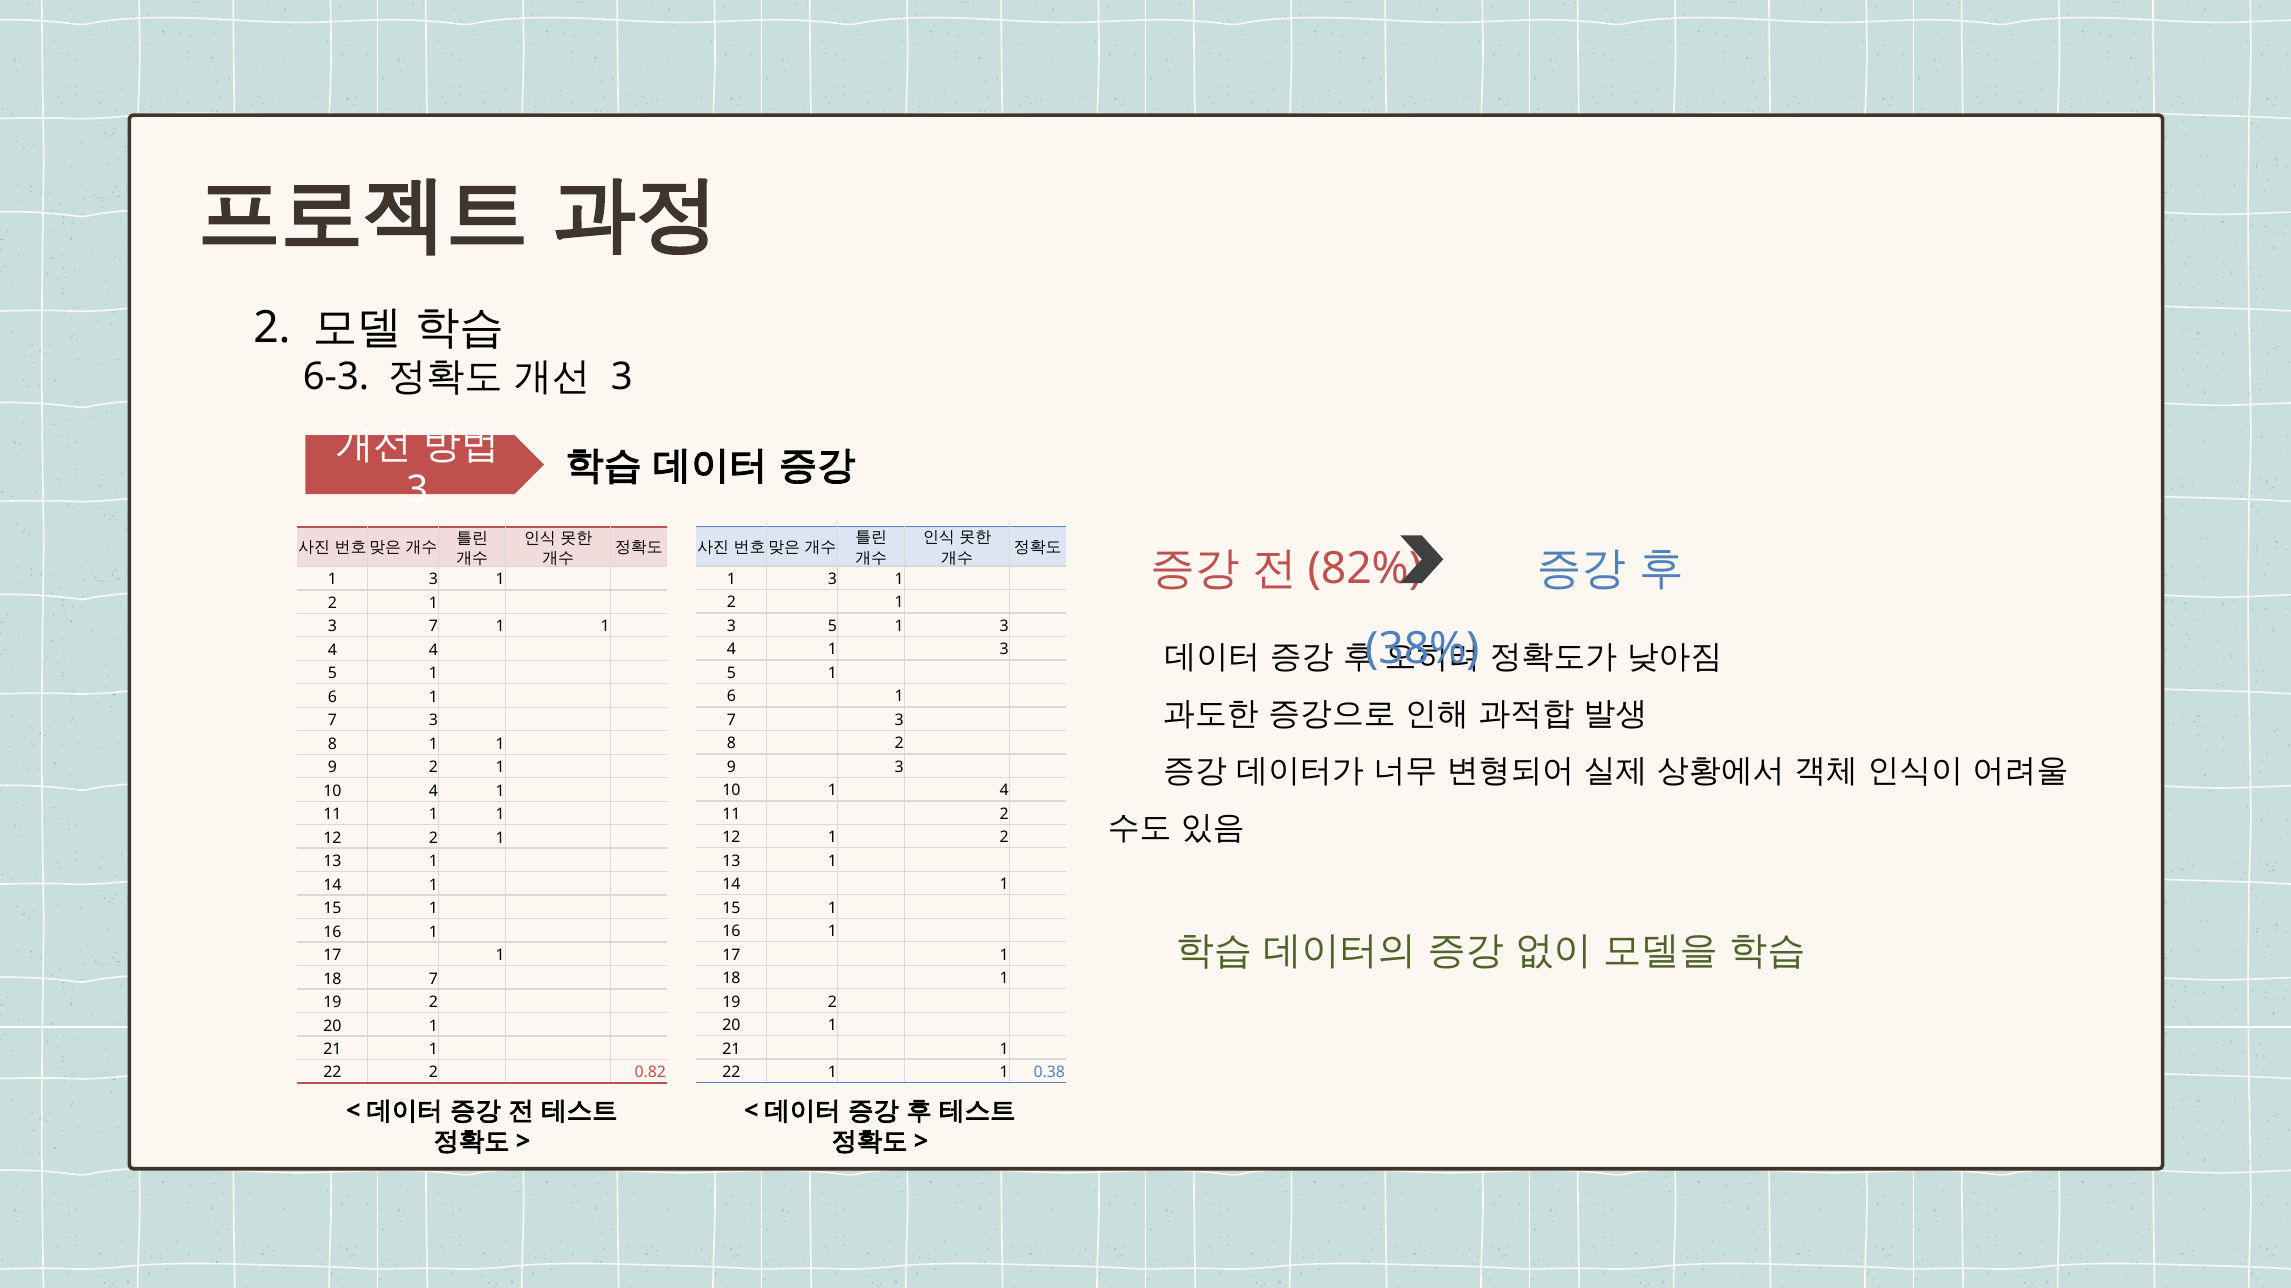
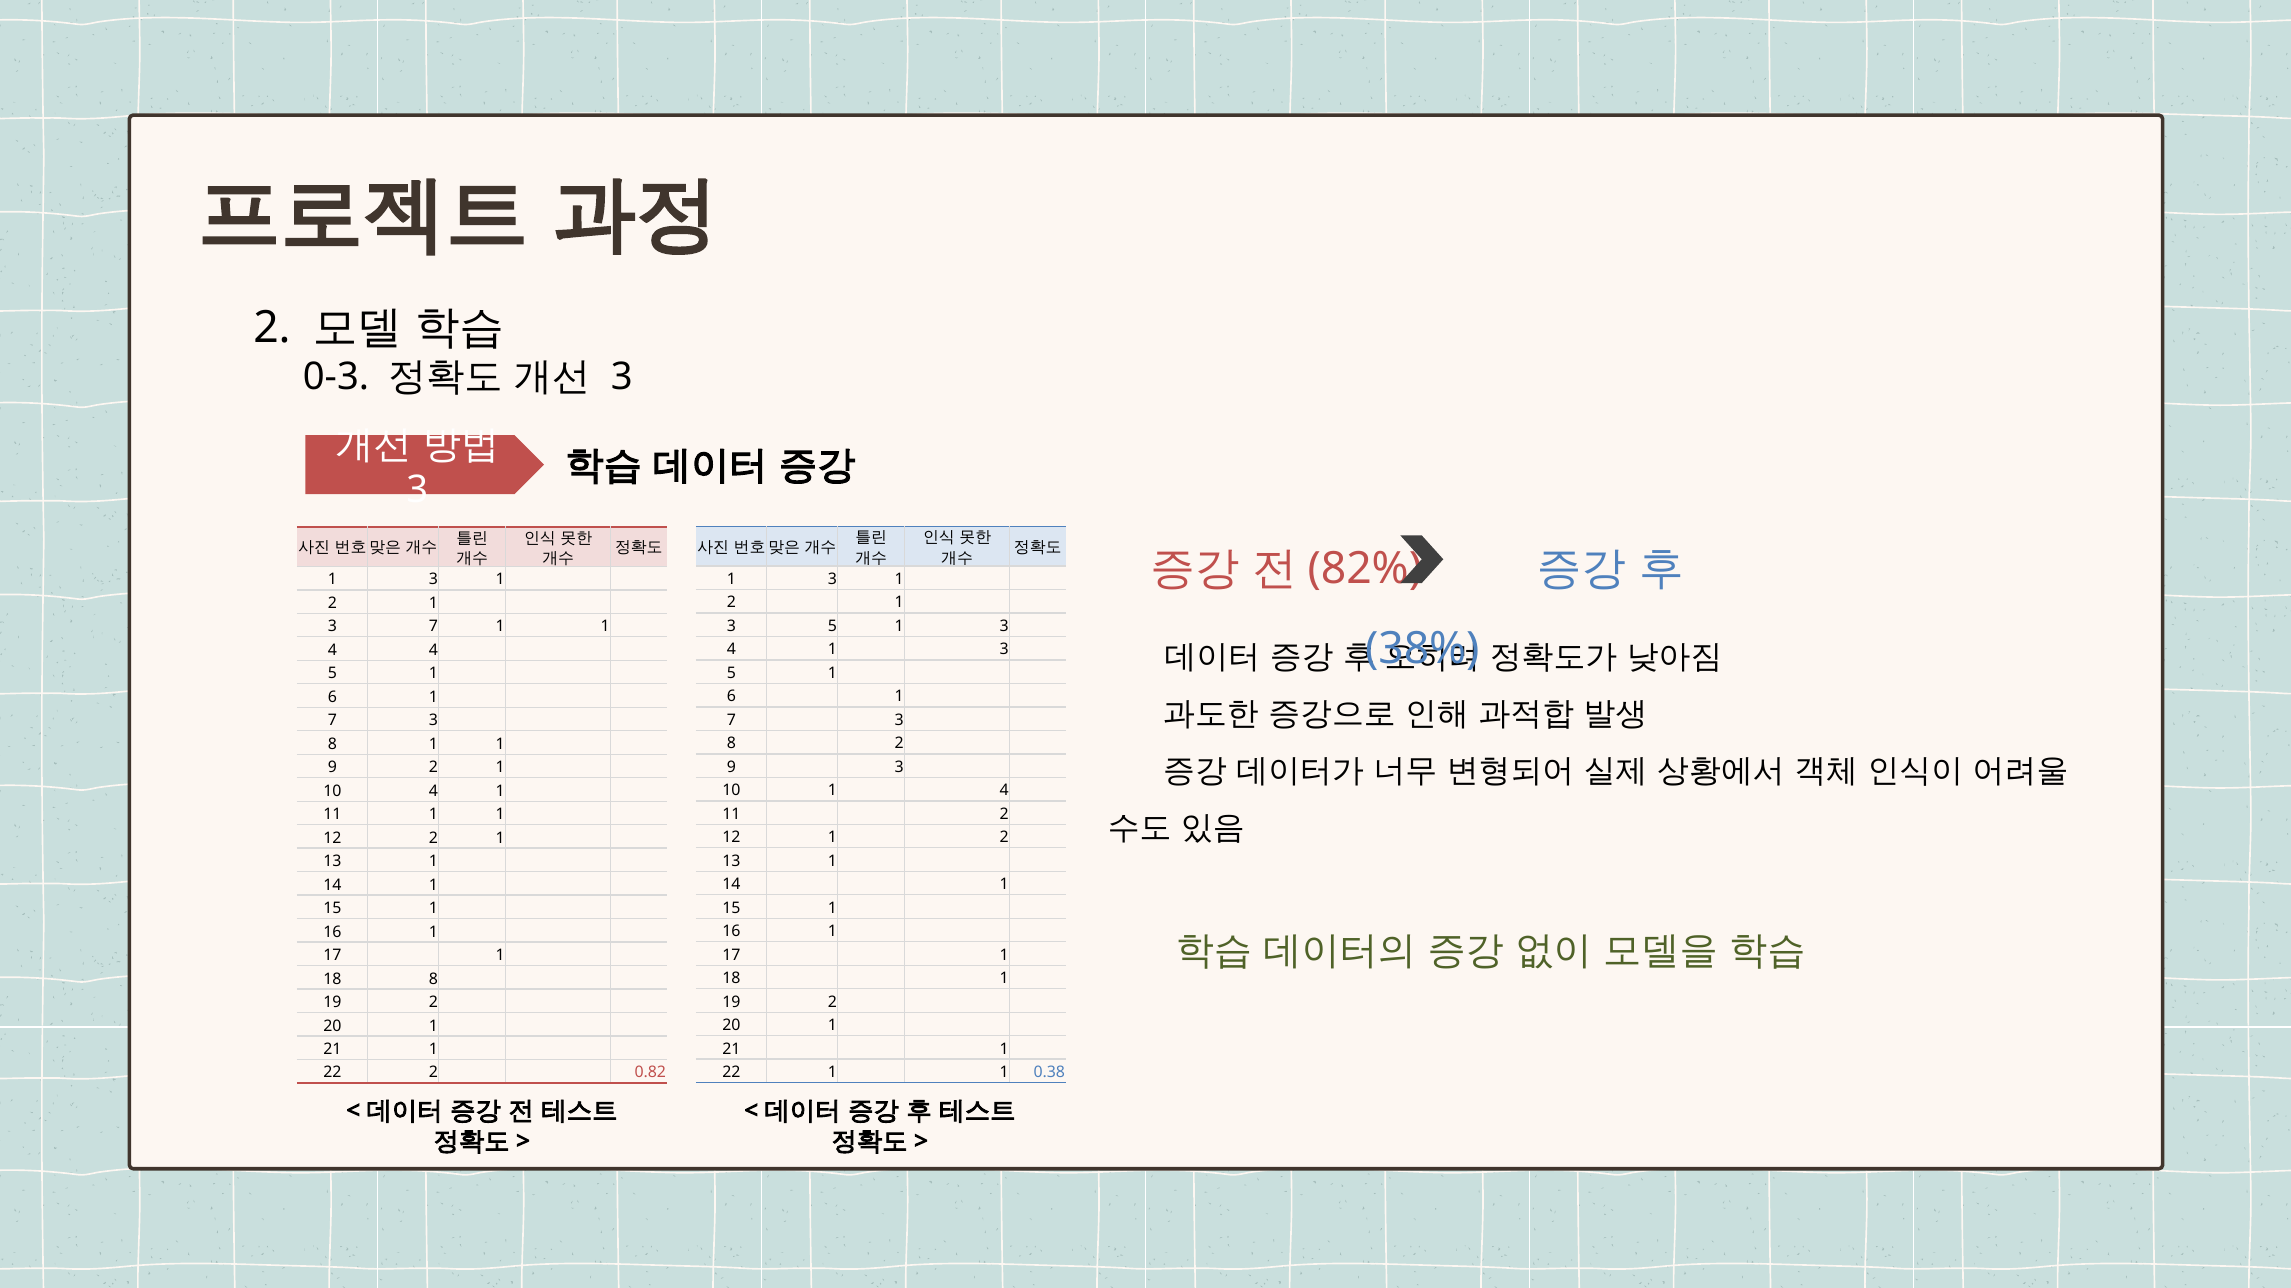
6-3: 6-3 -> 0-3 (336, 377)
18 7: 7 -> 8 (433, 979)
